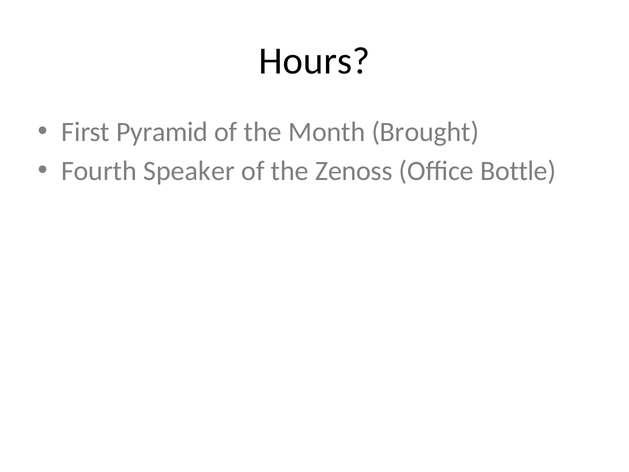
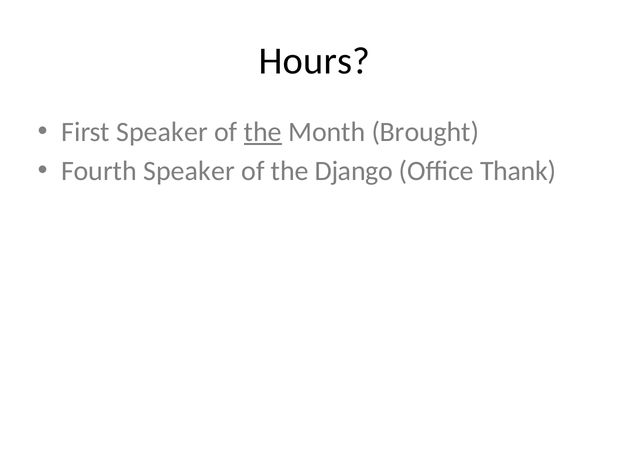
First Pyramid: Pyramid -> Speaker (162, 132)
the underline: none -> present (263, 132)
Zenoss: Zenoss -> Django (354, 171)
Bottle: Bottle -> Thank (518, 171)
